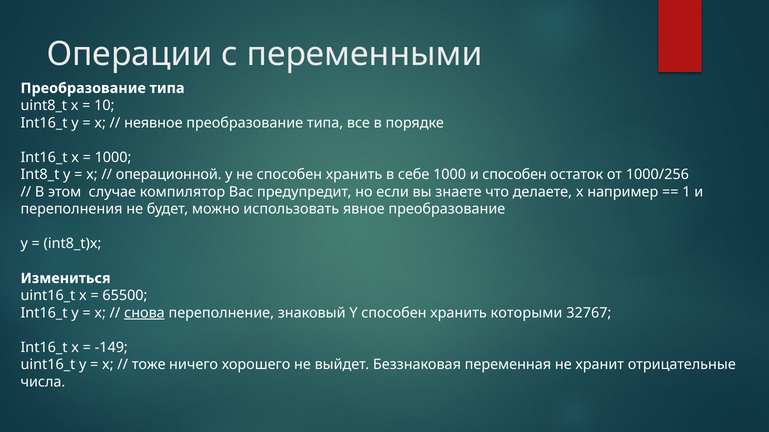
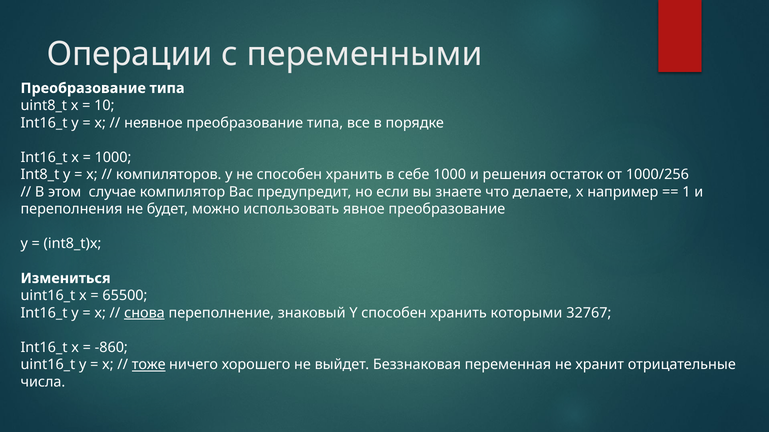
операционной: операционной -> компиляторов (169, 175)
и способен: способен -> решения (515, 175)
-149: -149 -> -860 (111, 348)
тоже underline: none -> present (149, 365)
